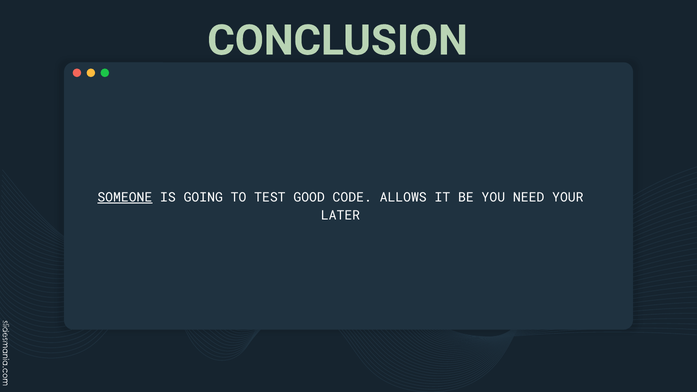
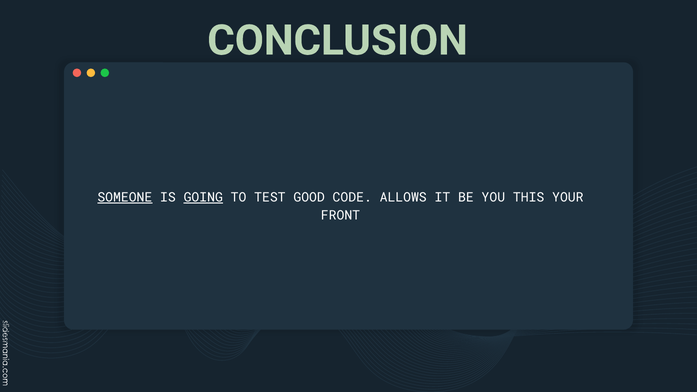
GOING underline: none -> present (203, 197)
NEED: NEED -> THIS (529, 197)
LATER: LATER -> FRONT (340, 216)
